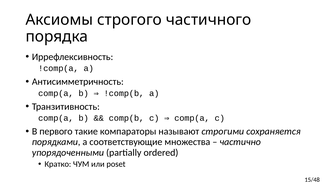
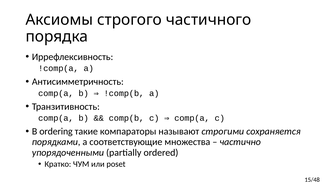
первого: первого -> ordering (56, 131)
